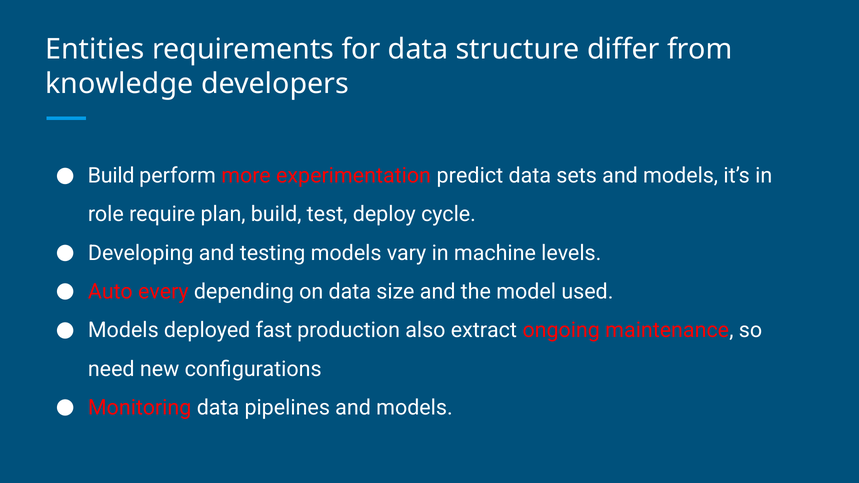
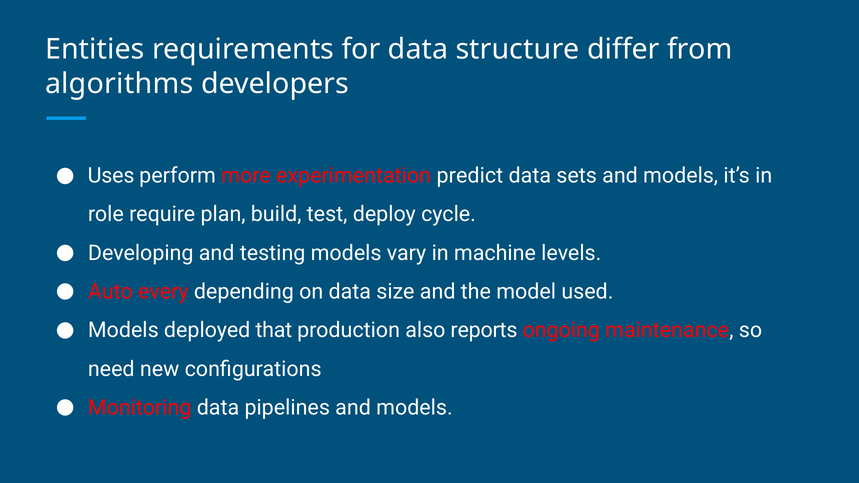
knowledge: knowledge -> algorithms (119, 84)
Build: Build -> Uses (111, 176)
fast: fast -> that (274, 330)
extract: extract -> reports (484, 330)
